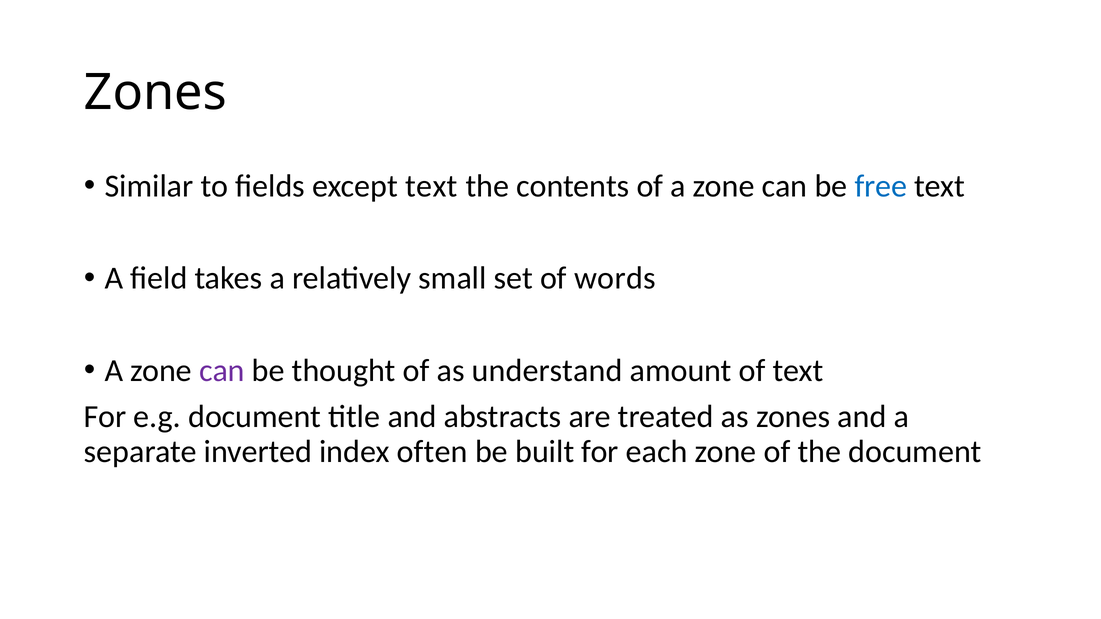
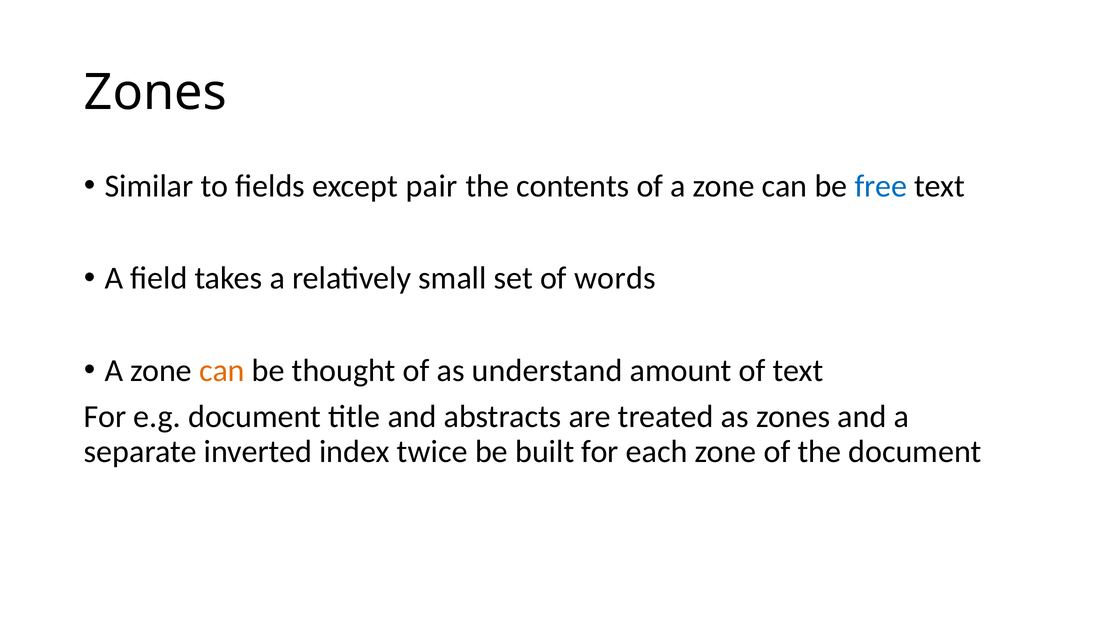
except text: text -> pair (431, 186)
can colour: purple -> orange (222, 371)
often: often -> twice (432, 452)
